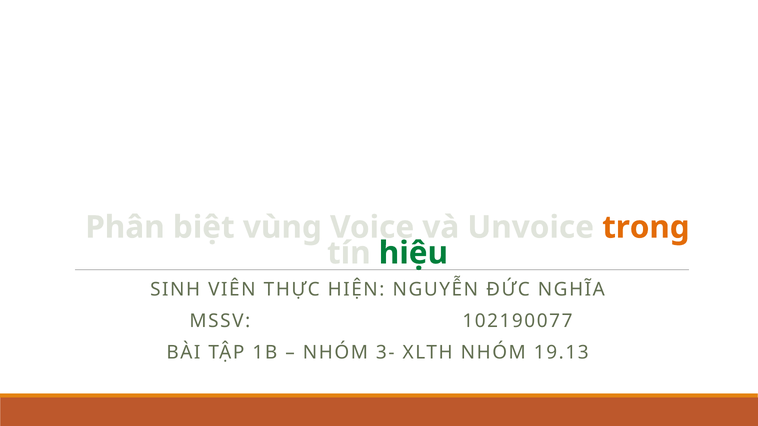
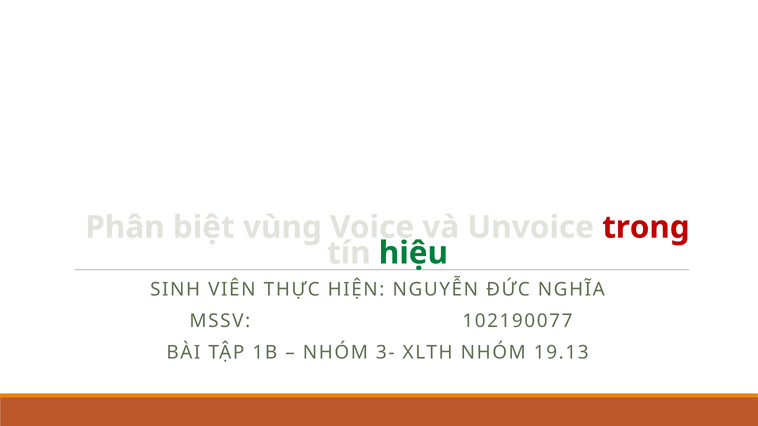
trong colour: orange -> red (646, 228)
